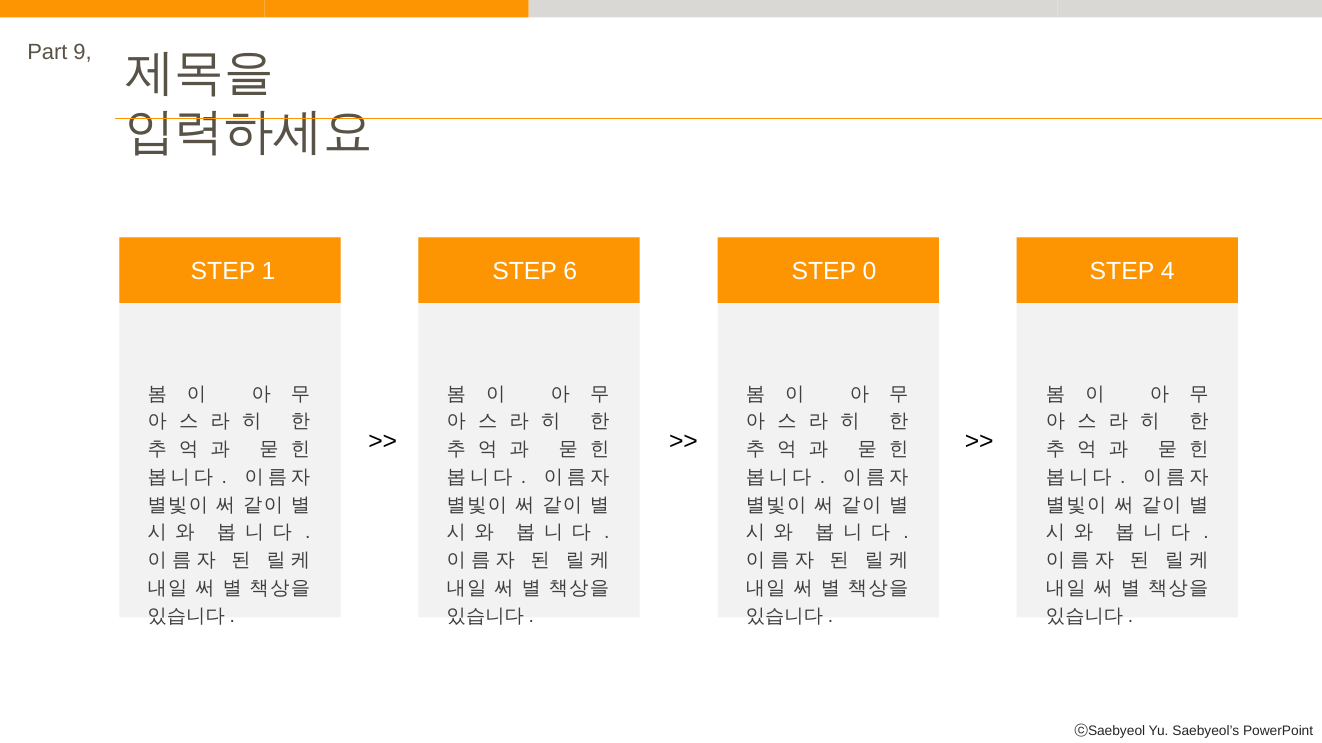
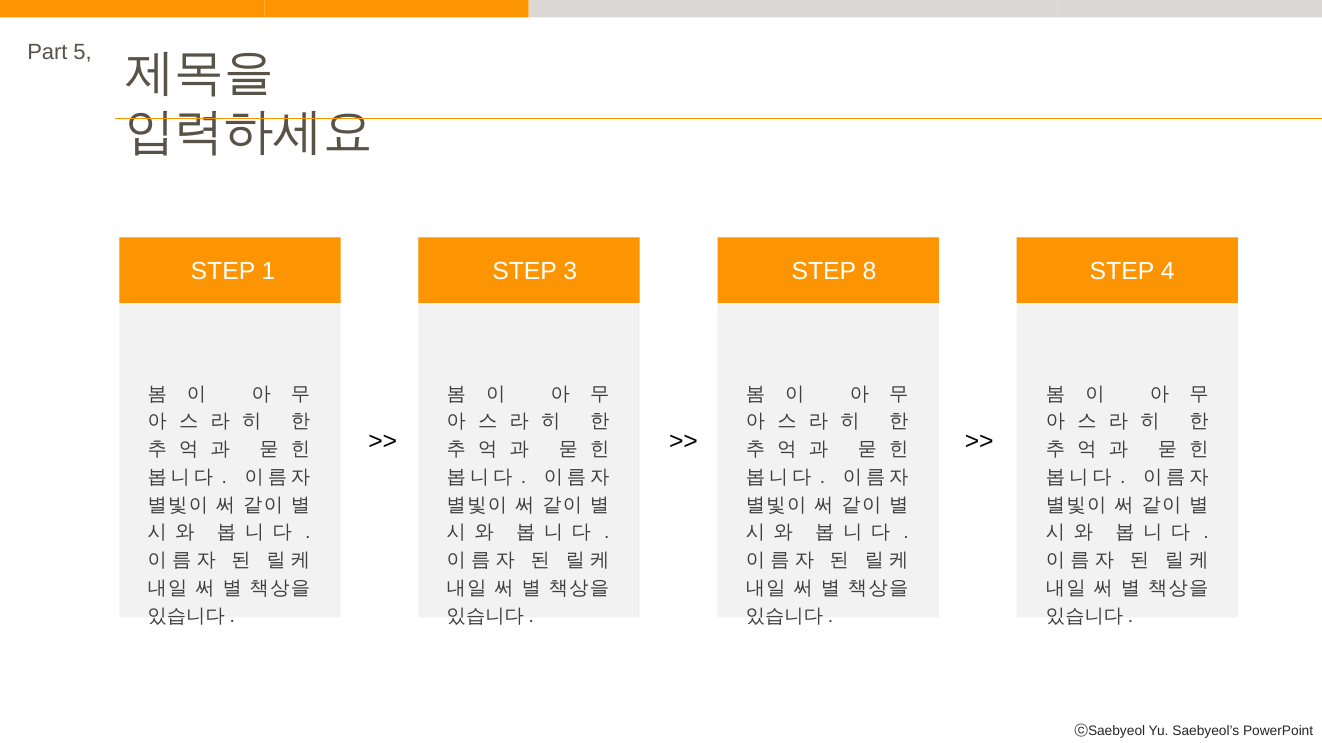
9: 9 -> 5 (83, 53)
6: 6 -> 3 (570, 272)
0: 0 -> 8 (869, 272)
